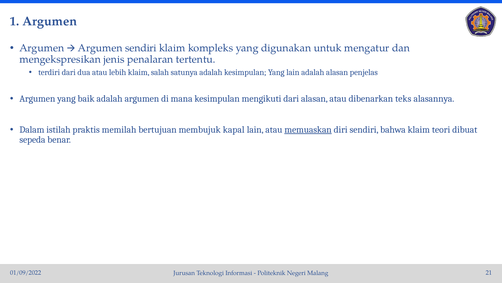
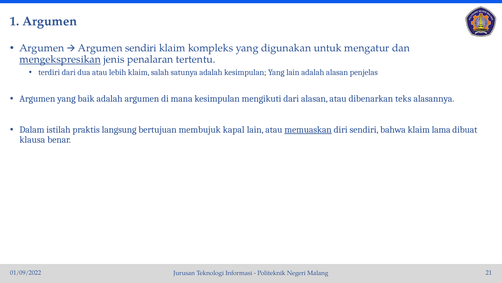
mengekspresikan underline: none -> present (60, 59)
memilah: memilah -> langsung (119, 129)
teori: teori -> lama (441, 129)
sepeda: sepeda -> klausa (32, 140)
